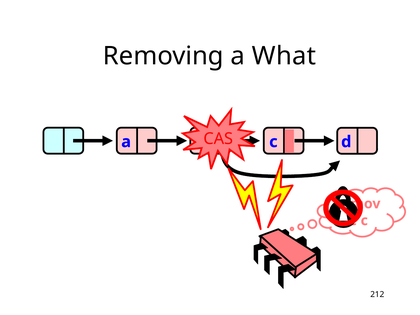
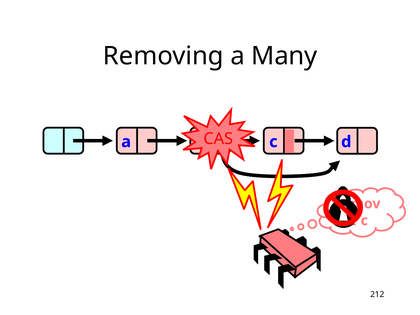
What: What -> Many (284, 56)
